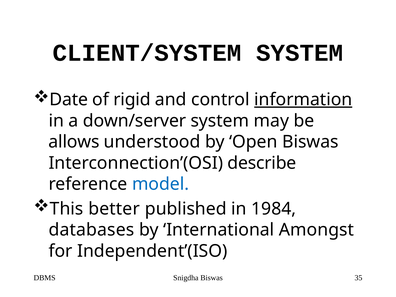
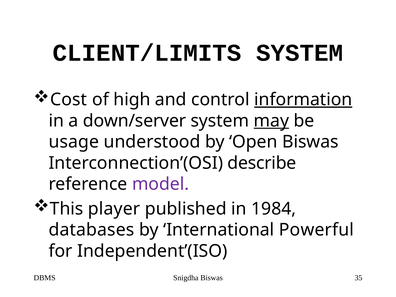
CLIENT/SYSTEM: CLIENT/SYSTEM -> CLIENT/LIMITS (147, 53)
Date: Date -> Cost (69, 100)
rigid: rigid -> high (132, 100)
may underline: none -> present (271, 121)
allows: allows -> usage (74, 142)
model colour: blue -> purple (161, 184)
better: better -> player (114, 209)
Amongst: Amongst -> Powerful (316, 230)
